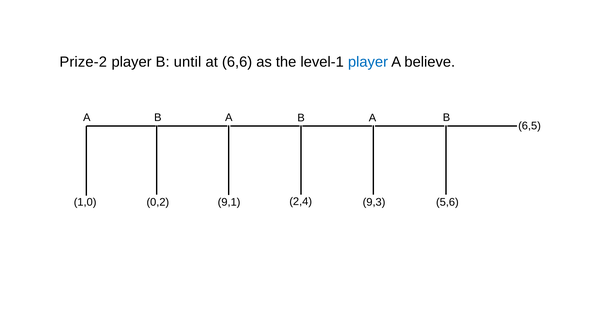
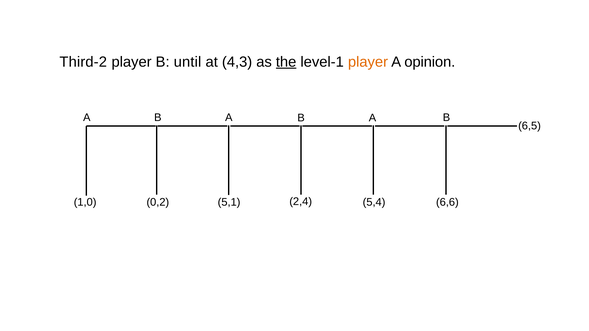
Prize-2: Prize-2 -> Third-2 (83, 62)
6,6: 6,6 -> 4,3 (237, 62)
the underline: none -> present (286, 62)
player colour: blue -> orange (368, 62)
believe: believe -> opinion (430, 62)
9,1: 9,1 -> 5,1 (229, 202)
9,3: 9,3 -> 5,4 (374, 202)
5,6: 5,6 -> 6,6 (447, 202)
